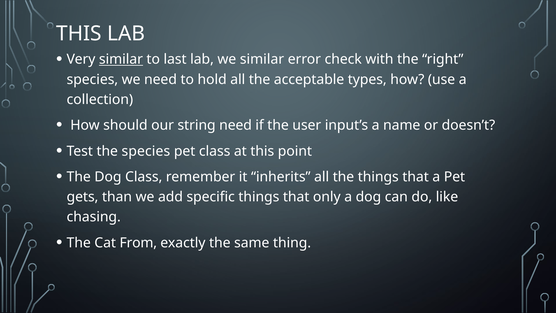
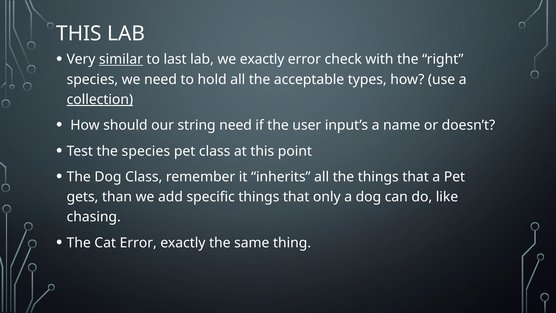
we similar: similar -> exactly (262, 59)
collection underline: none -> present (100, 99)
Cat From: From -> Error (138, 243)
